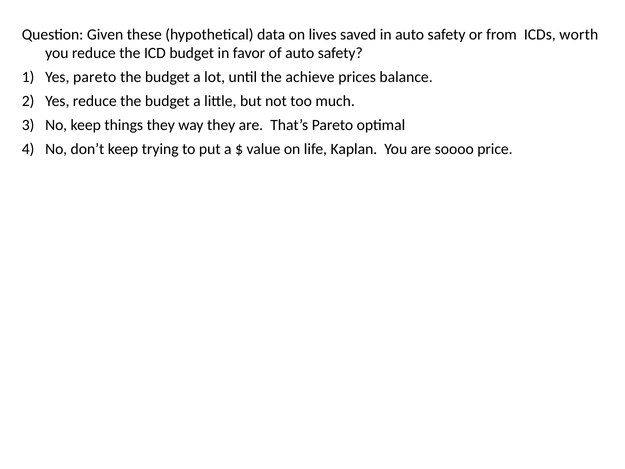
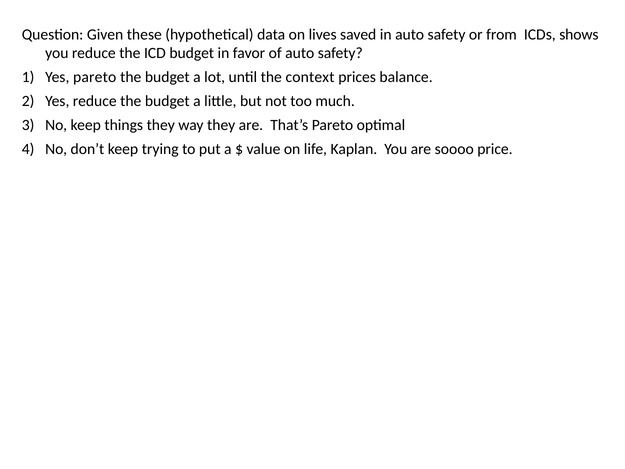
worth: worth -> shows (579, 34)
achieve: achieve -> context (310, 77)
